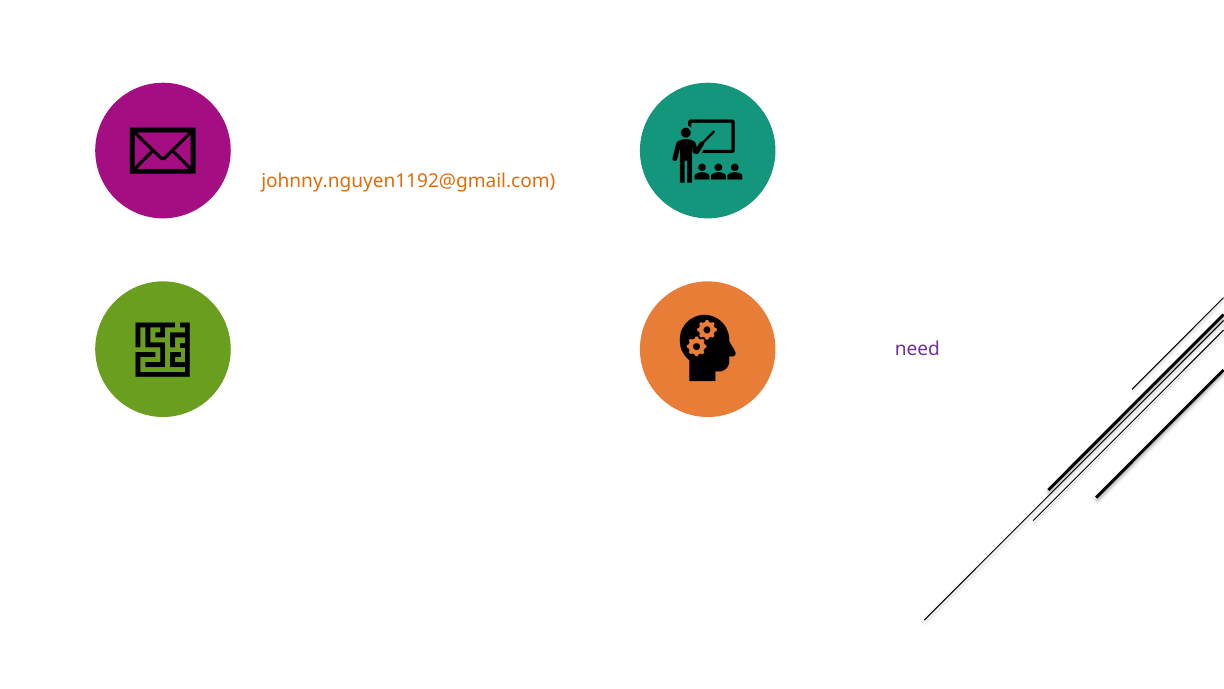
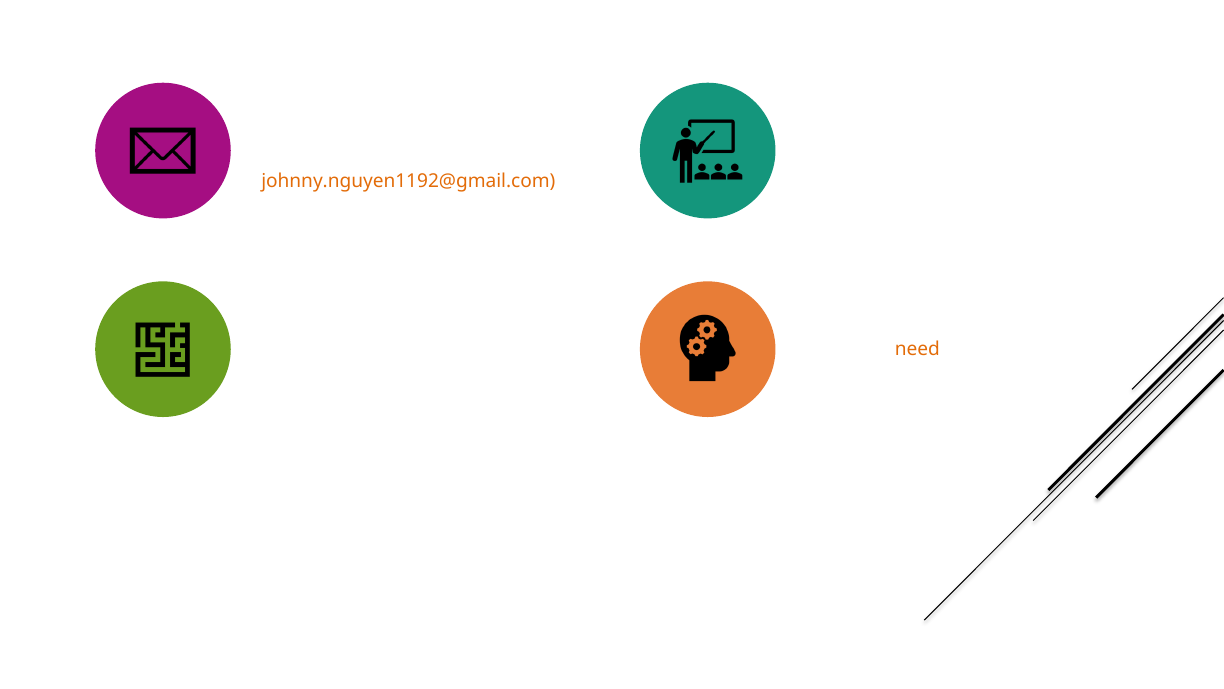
need colour: purple -> orange (917, 349)
